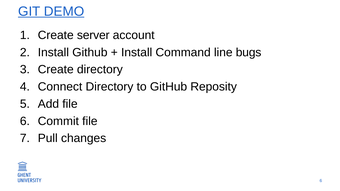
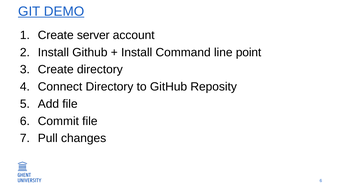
bugs: bugs -> point (249, 52)
